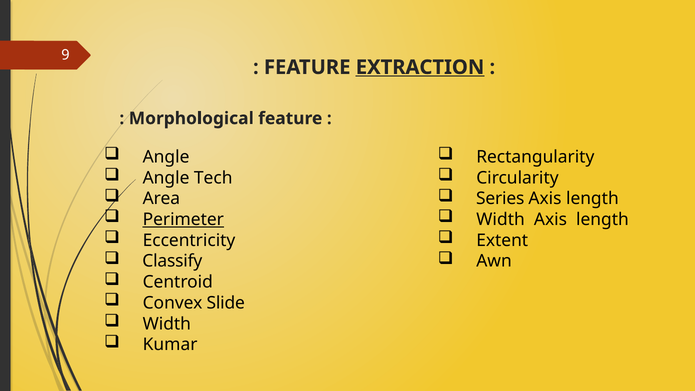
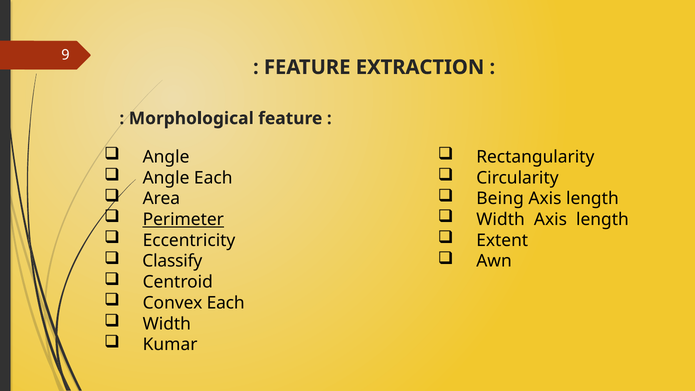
EXTRACTION underline: present -> none (420, 67)
Angle Tech: Tech -> Each (213, 178)
Series: Series -> Being (500, 199)
Convex Slide: Slide -> Each (226, 303)
